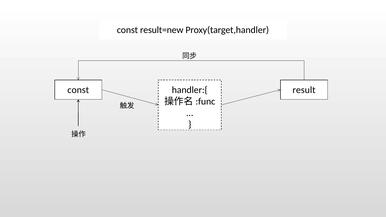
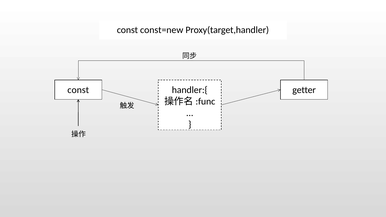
result=new: result=new -> const=new (162, 30)
result: result -> getter (304, 90)
